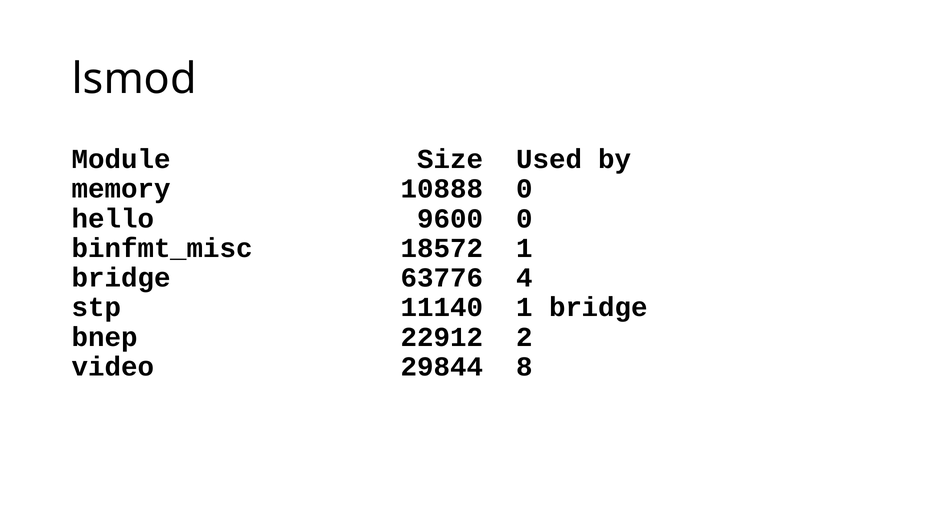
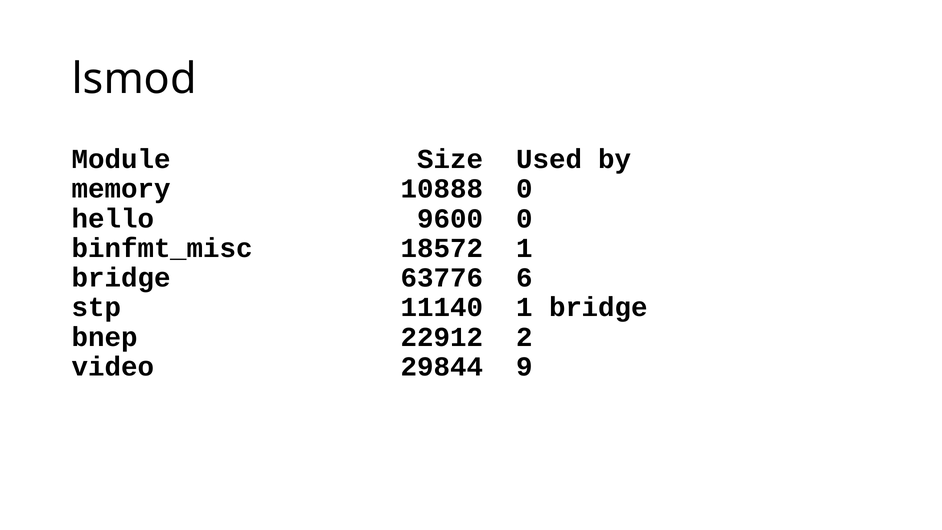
4: 4 -> 6 (524, 278)
8: 8 -> 9 (524, 367)
